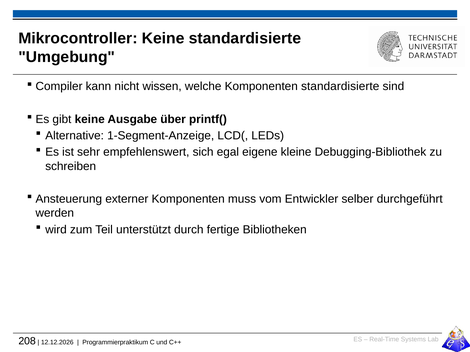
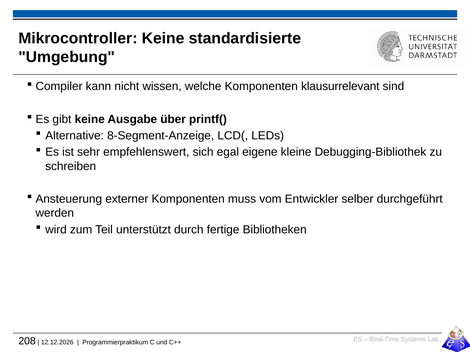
Komponenten standardisierte: standardisierte -> klausurrelevant (340, 87)
1-Segment-Anzeige: 1-Segment-Anzeige -> 8-Segment-Anzeige (161, 136)
